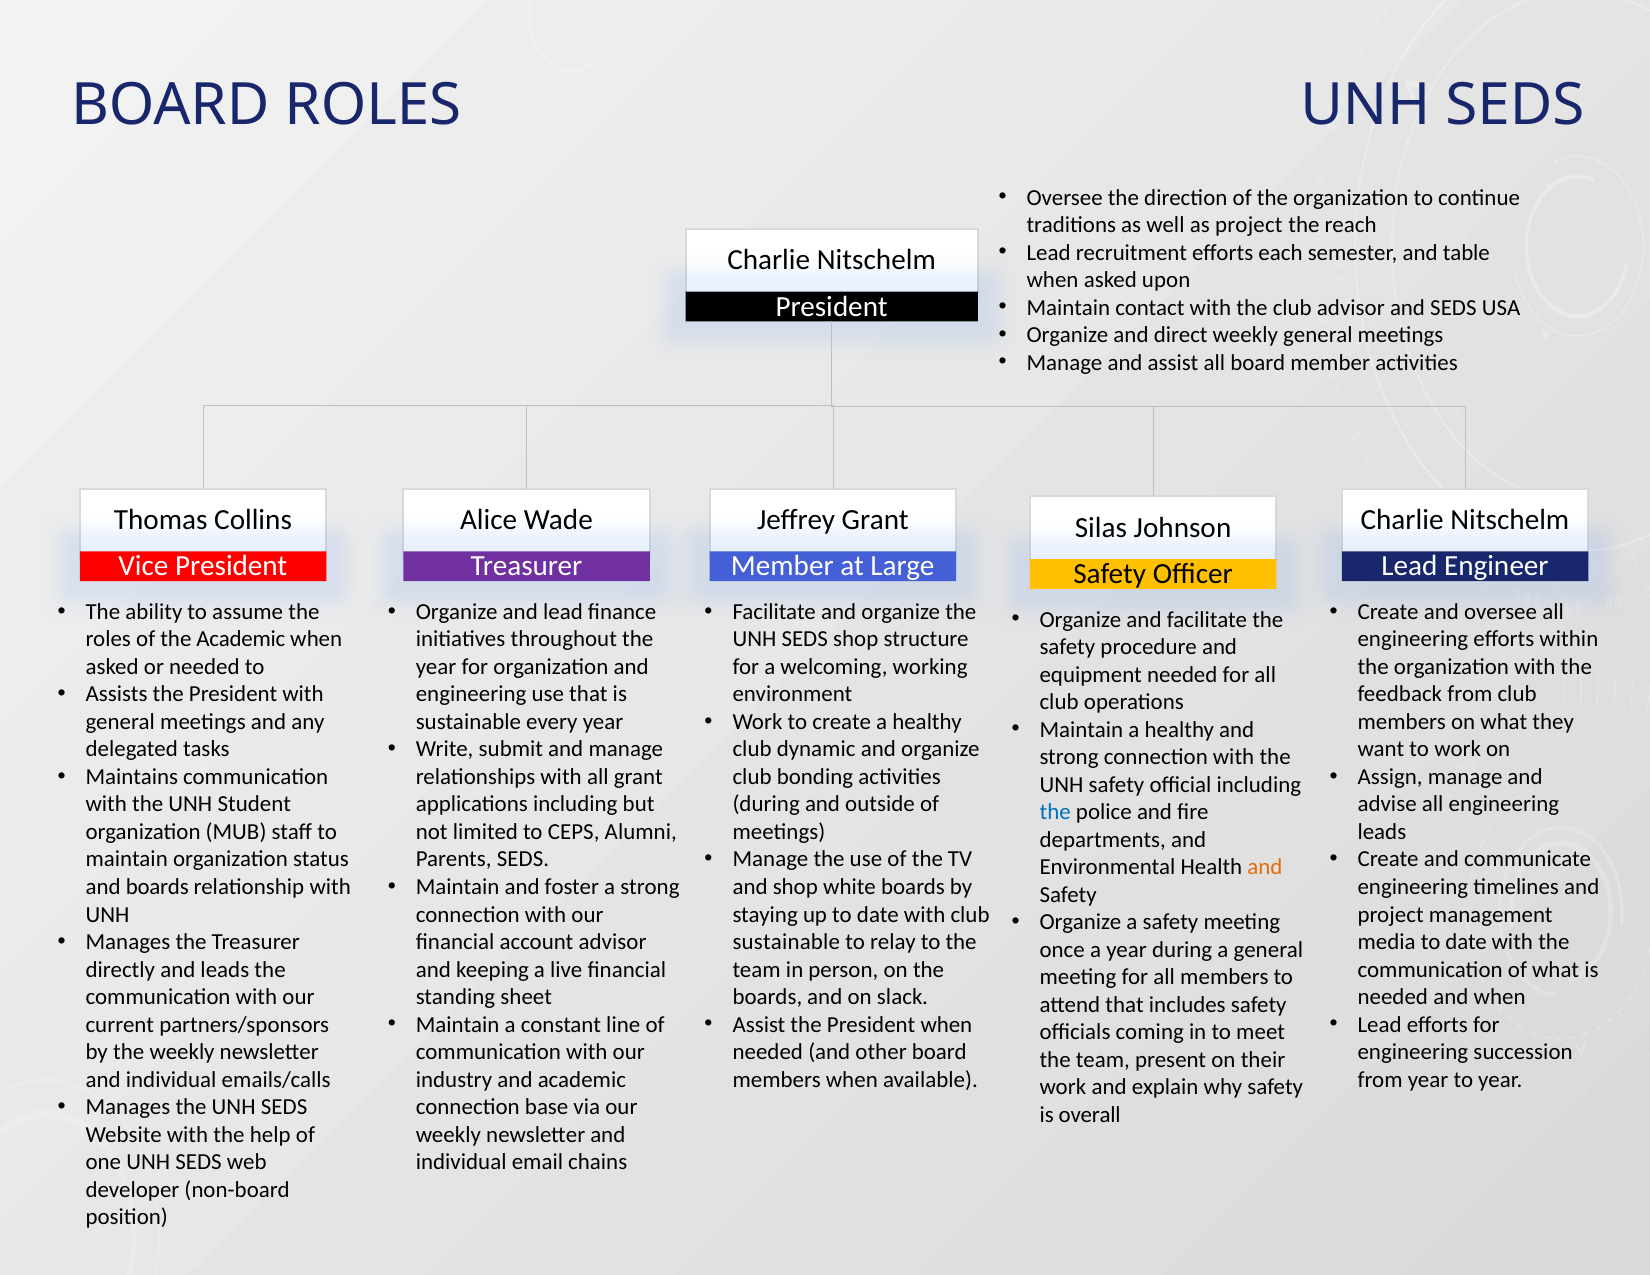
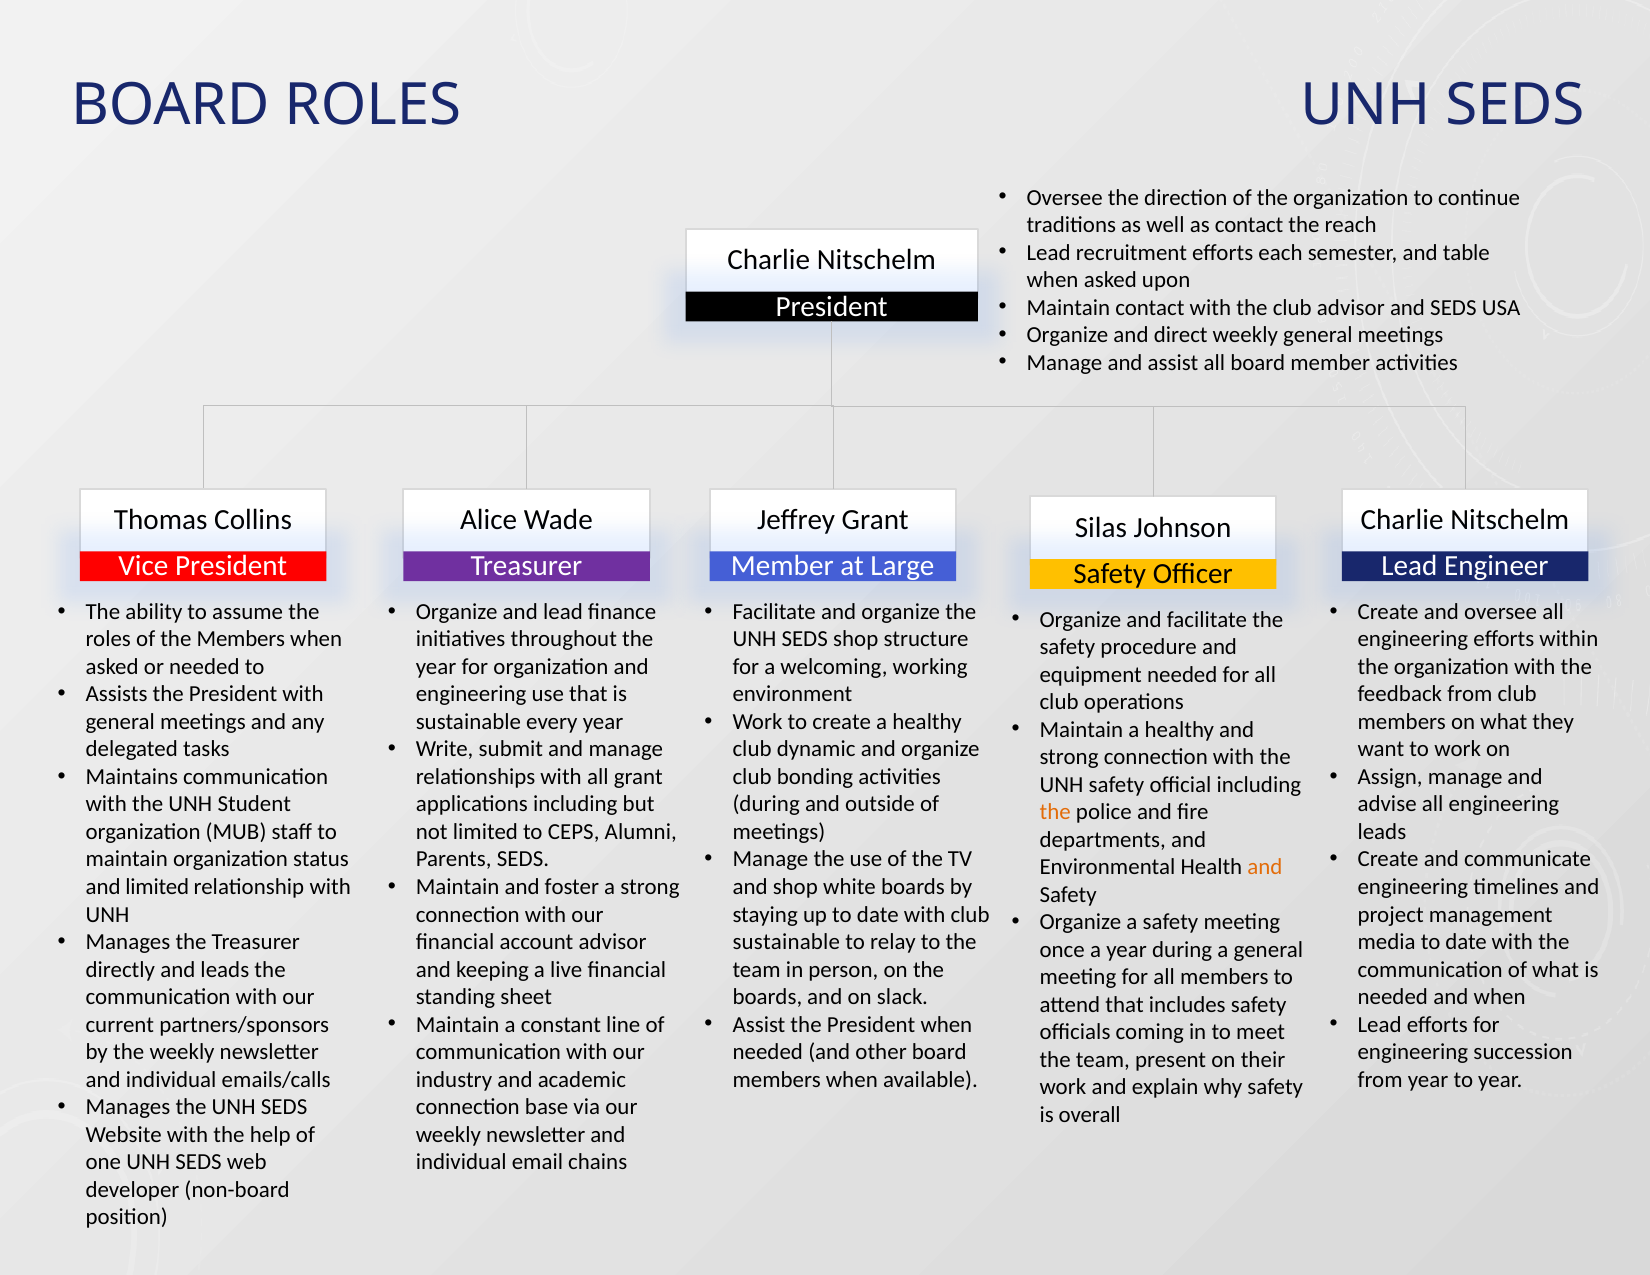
as project: project -> contact (1249, 225)
the Academic: Academic -> Members (241, 639)
the colour: blue -> orange (1055, 812)
and boards: boards -> limited (157, 887)
